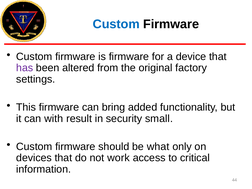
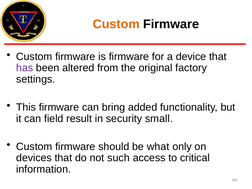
Custom colour: blue -> orange (116, 24)
with: with -> field (54, 119)
work: work -> such (119, 158)
